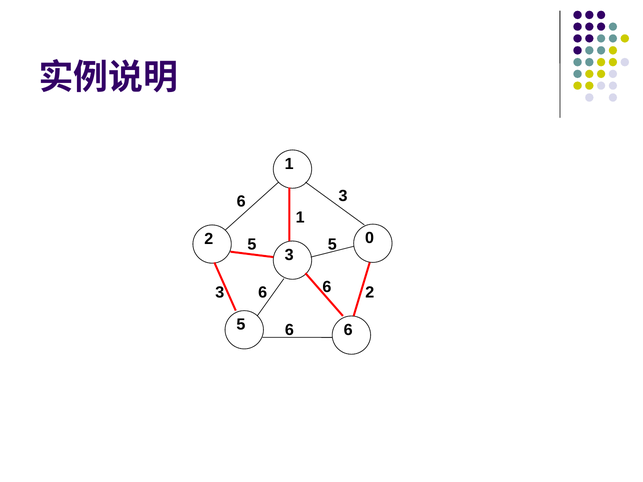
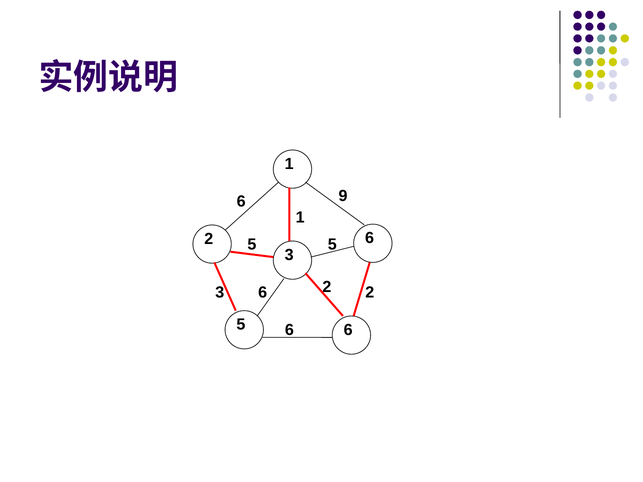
6 3: 3 -> 9 (343, 196)
2 0: 0 -> 6 (370, 238)
6: 6 -> 2 (327, 287)
